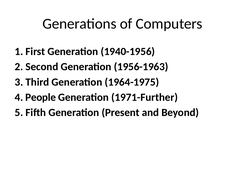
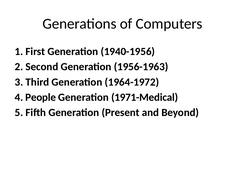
1964-1975: 1964-1975 -> 1964-1972 (132, 82)
1971-Further: 1971-Further -> 1971-Medical (145, 97)
